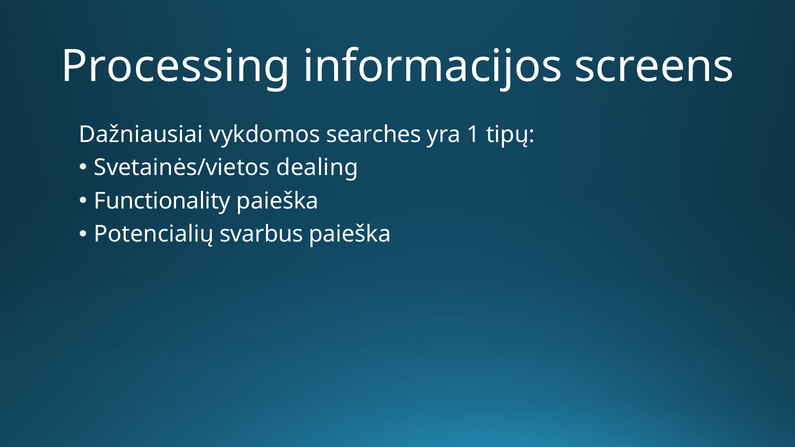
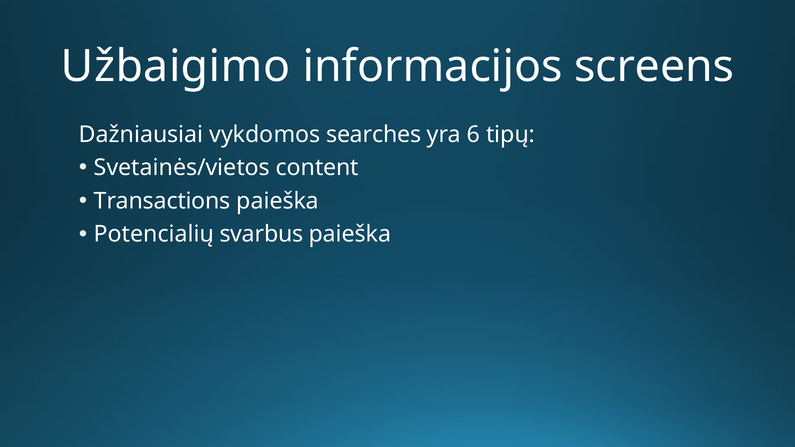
Processing: Processing -> Užbaigimo (176, 67)
1: 1 -> 6 (473, 134)
dealing: dealing -> content (317, 168)
Functionality: Functionality -> Transactions (162, 201)
